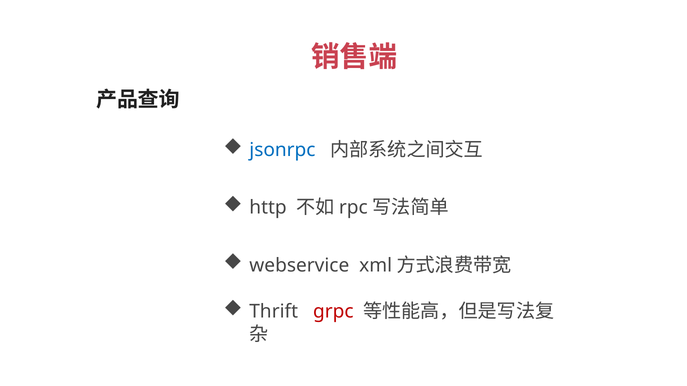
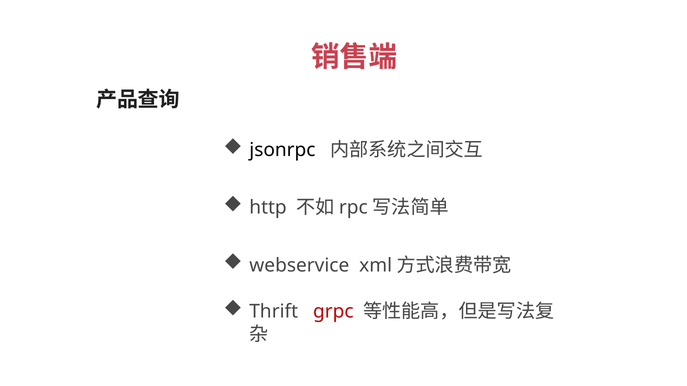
jsonrpc colour: blue -> black (282, 150)
